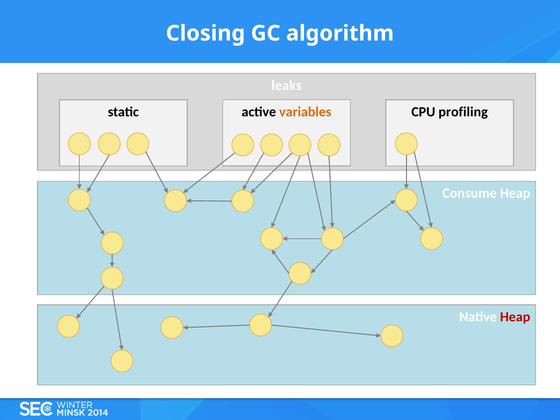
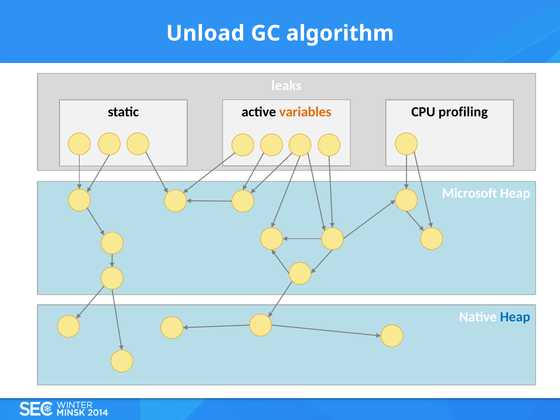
Closing: Closing -> Unload (205, 33)
Consume: Consume -> Microsoft (470, 193)
Heap colour: red -> blue (515, 317)
